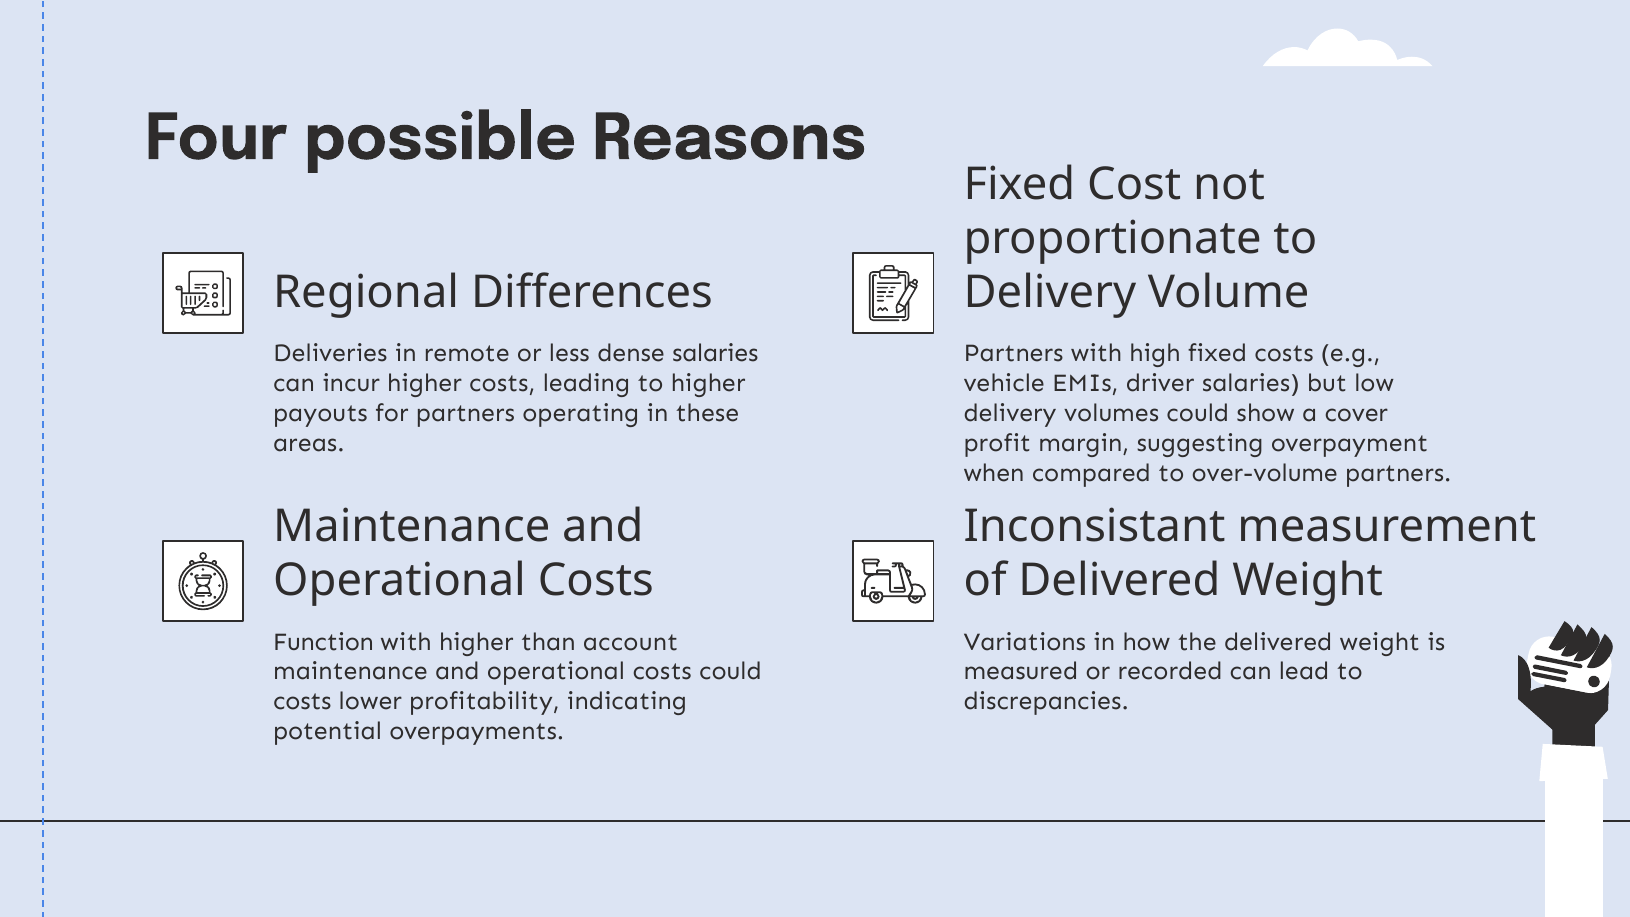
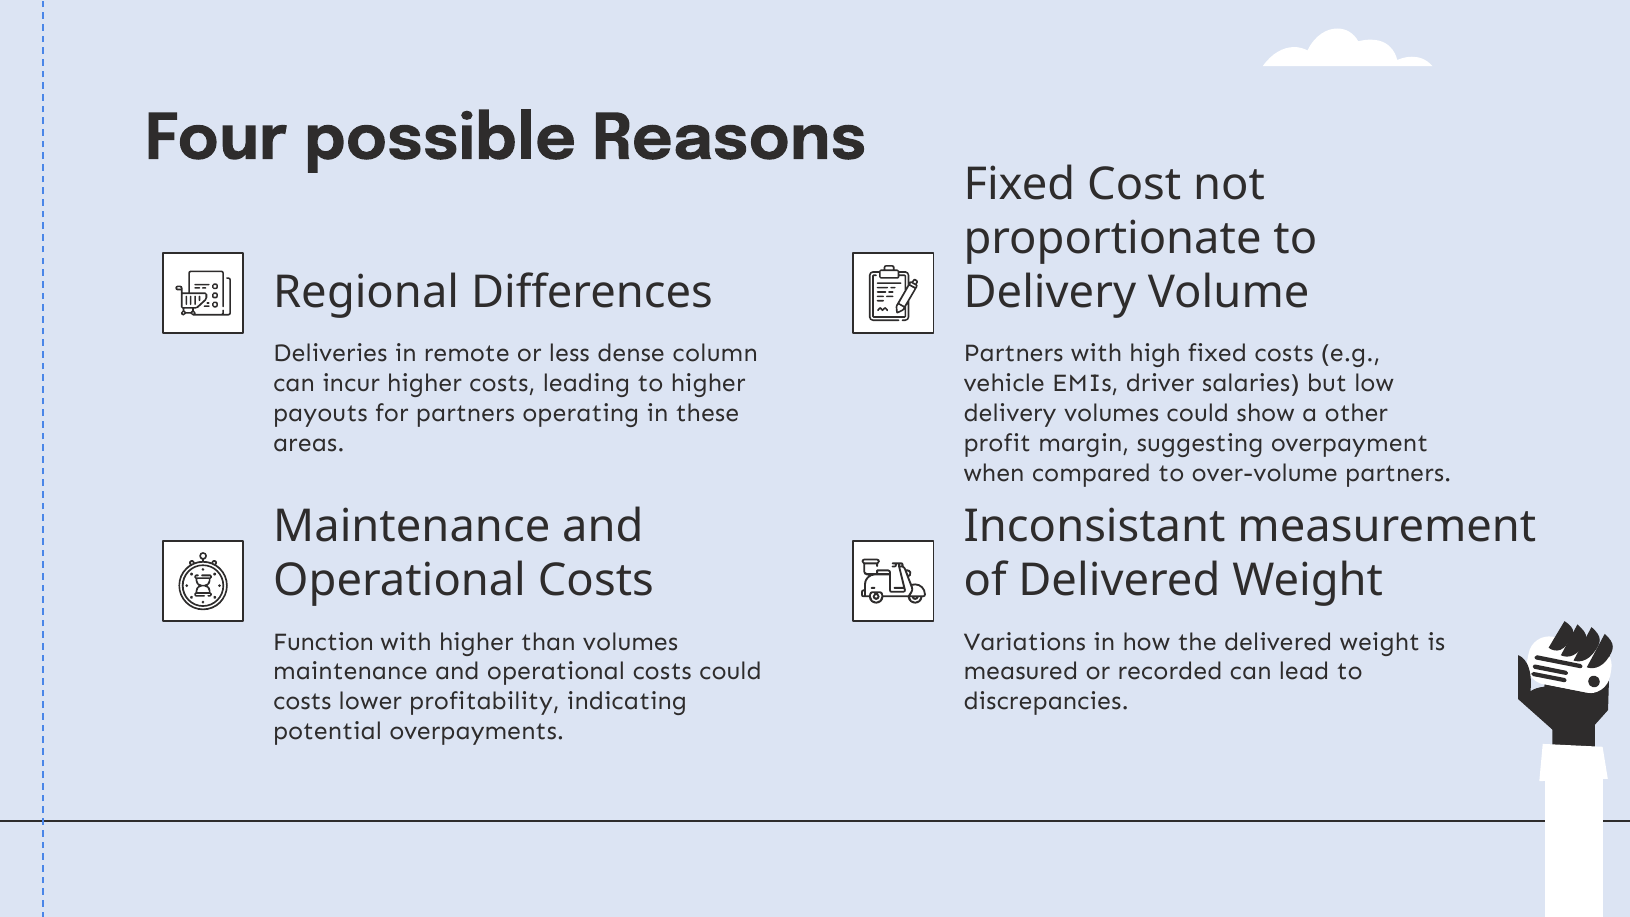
dense salaries: salaries -> column (715, 354)
cover: cover -> other (1356, 414)
than account: account -> volumes (631, 642)
